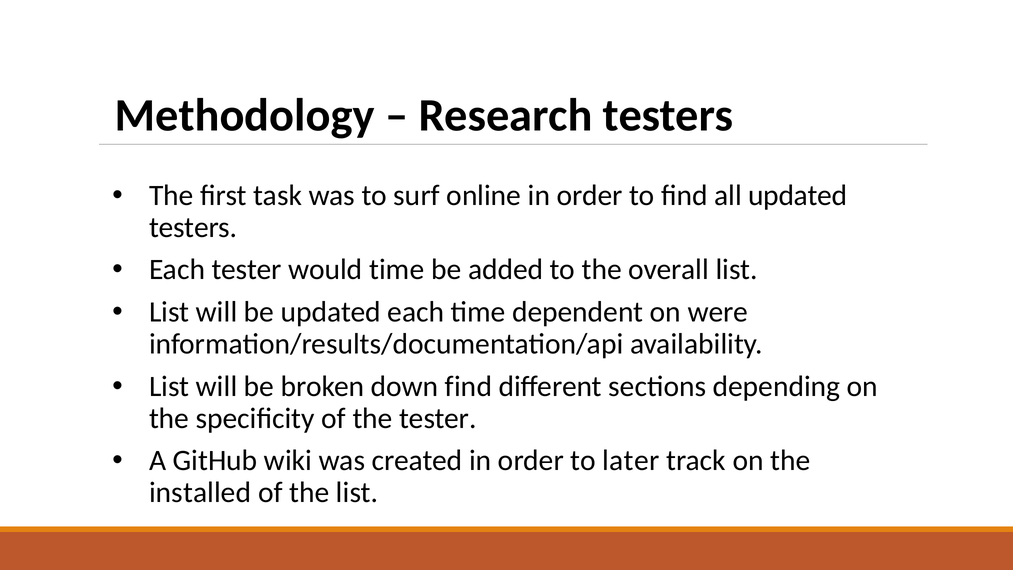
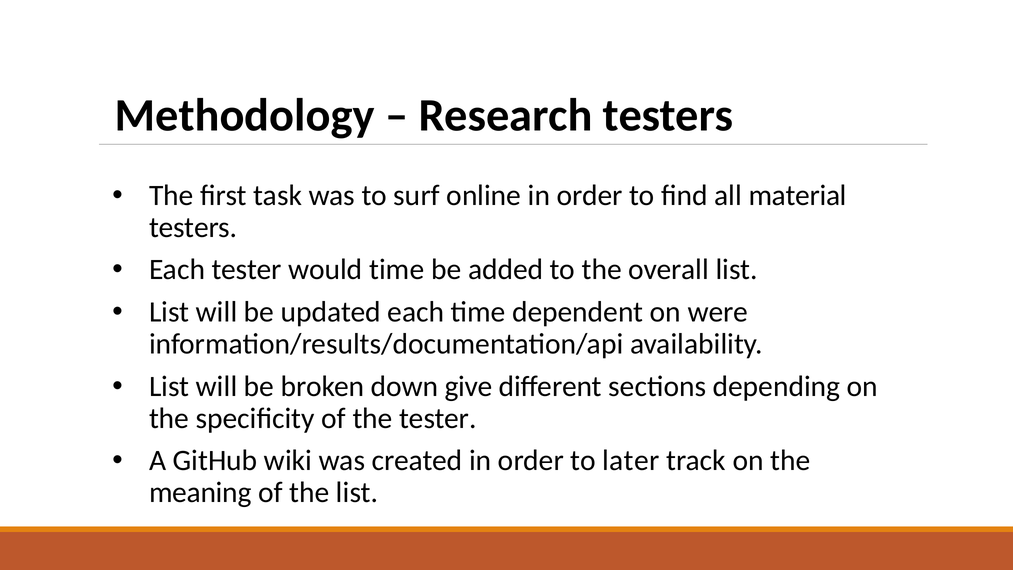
all updated: updated -> material (798, 195)
down find: find -> give (469, 386)
installed: installed -> meaning (200, 492)
